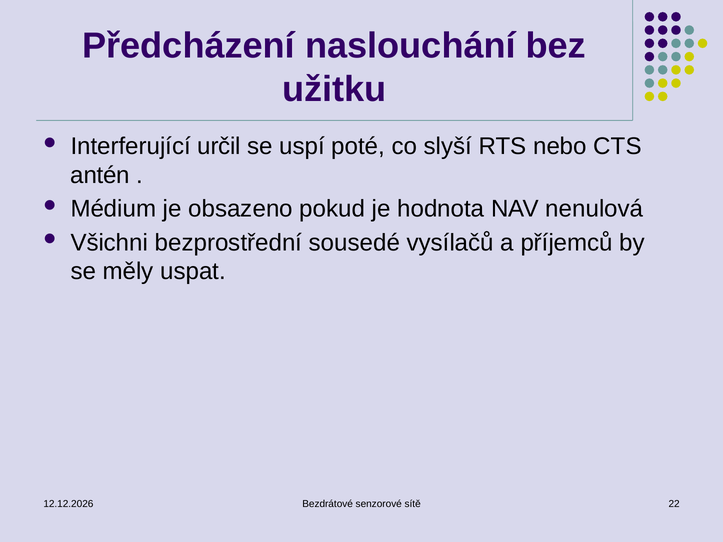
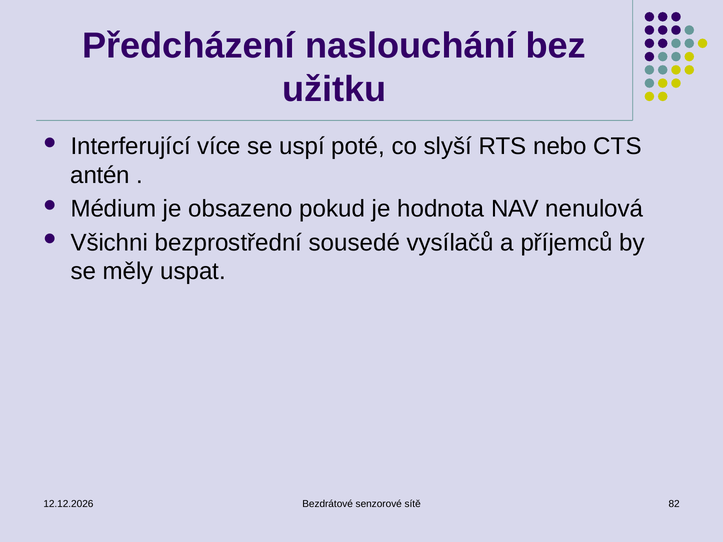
určil: určil -> více (219, 146)
22: 22 -> 82 (674, 504)
